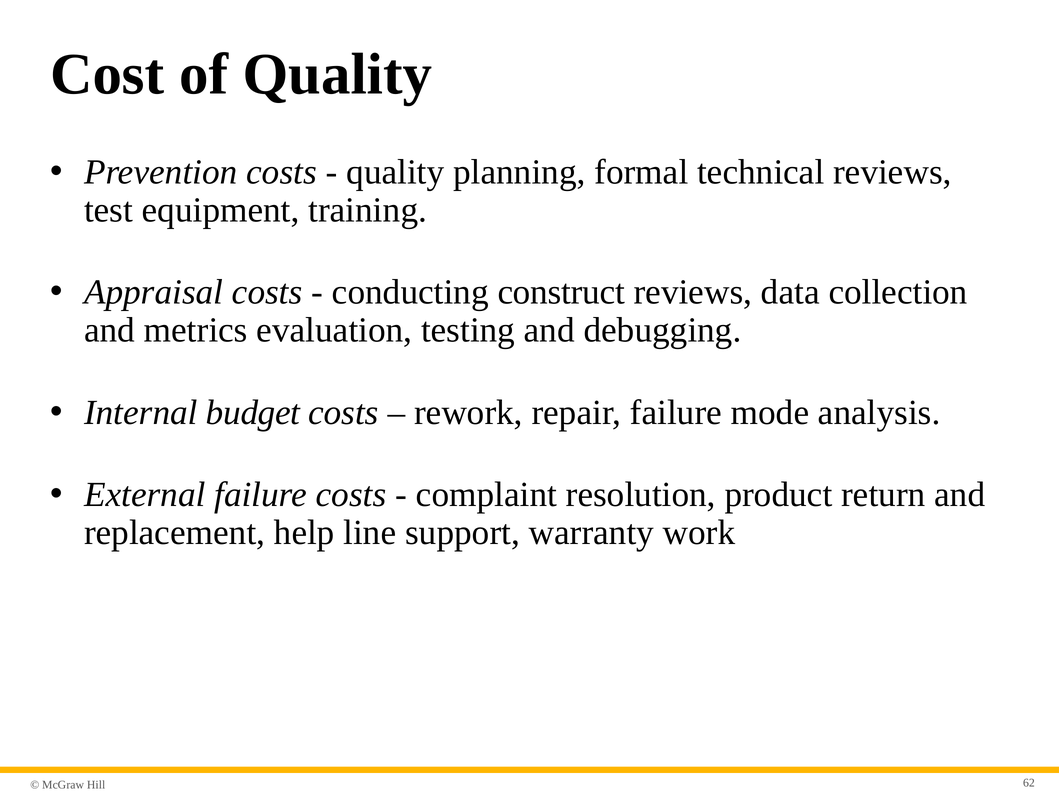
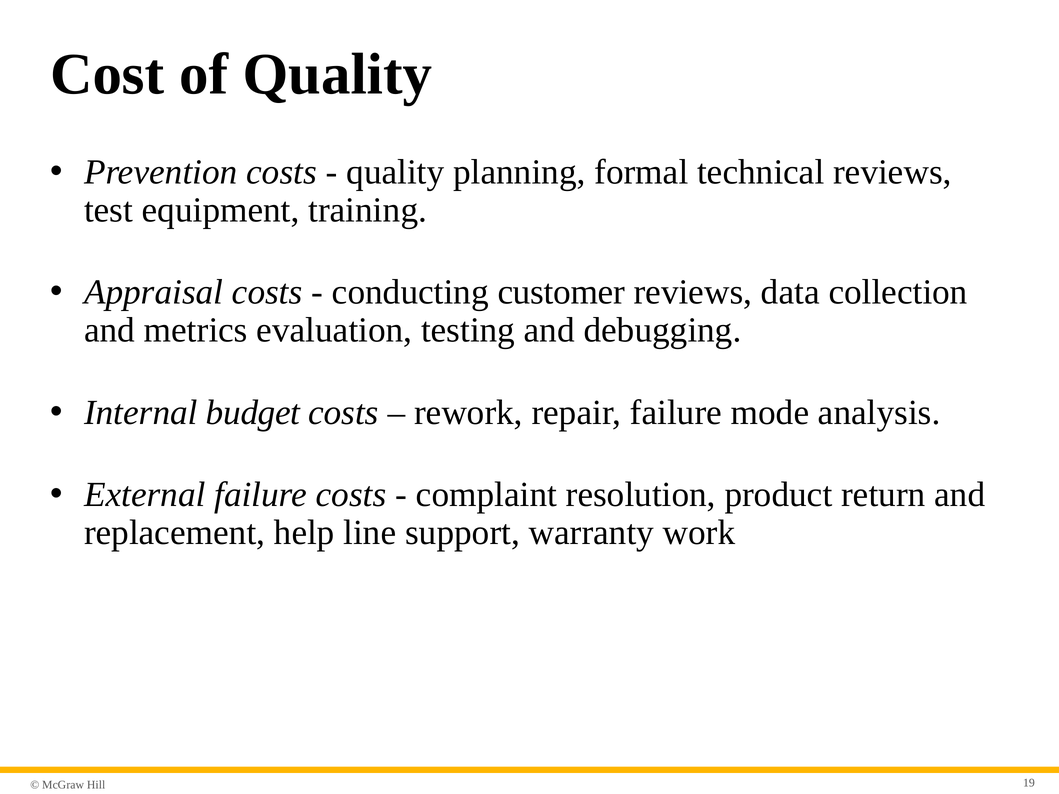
construct: construct -> customer (561, 292)
62: 62 -> 19 (1029, 783)
